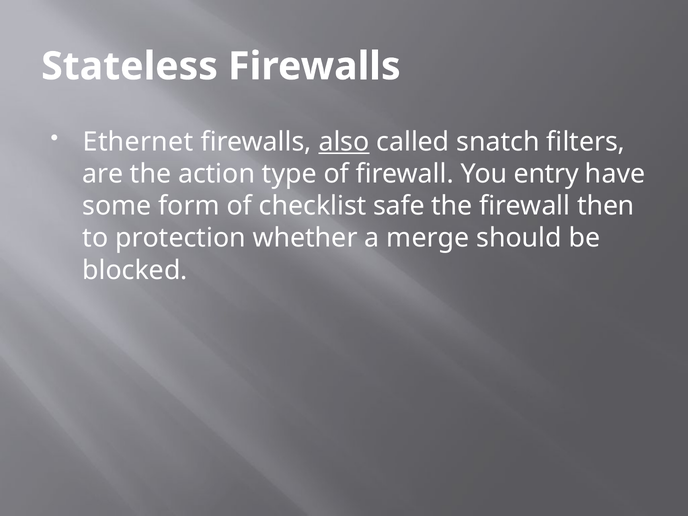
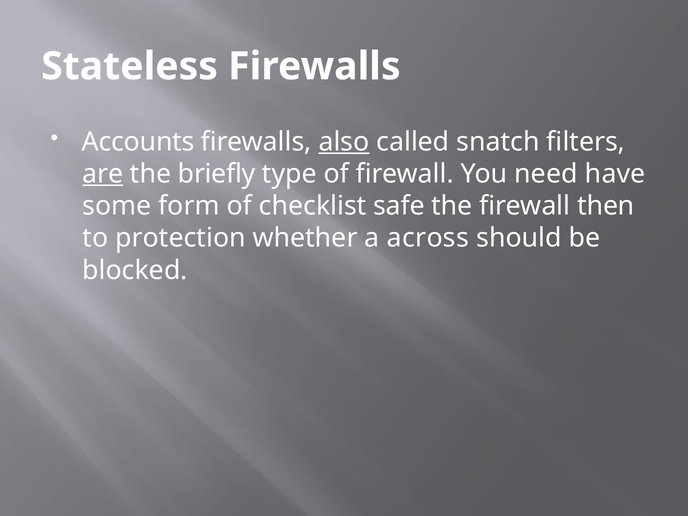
Ethernet: Ethernet -> Accounts (138, 142)
are underline: none -> present (103, 174)
action: action -> briefly (217, 174)
entry: entry -> need (546, 174)
merge: merge -> across (428, 238)
